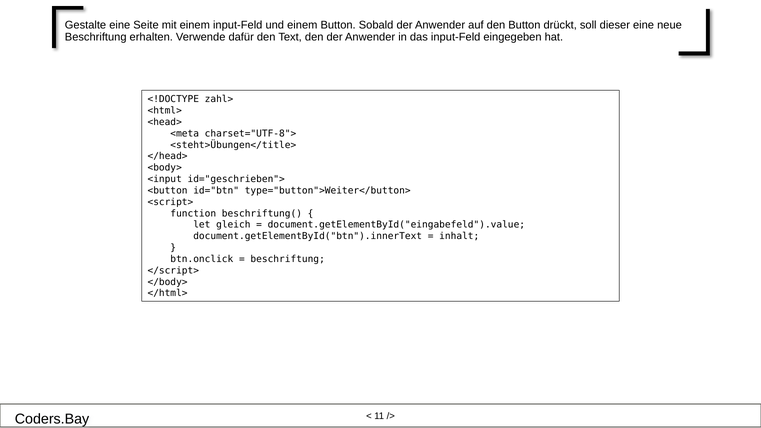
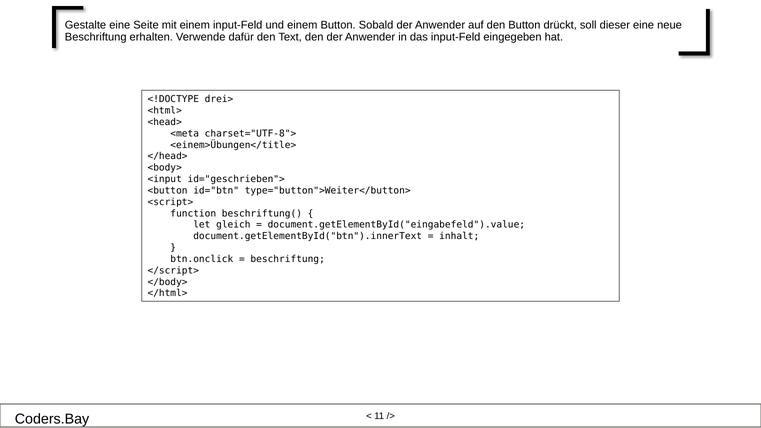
zahl>: zahl> -> drei> (219, 99)
<steht>Übungen</title>: <steht>Übungen</title> -> <einem>Übungen</title> (233, 145)
